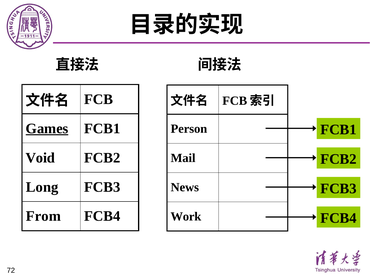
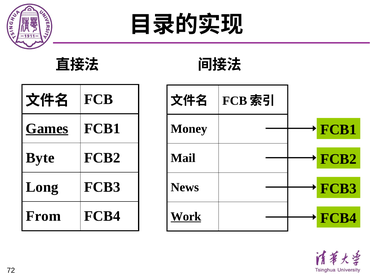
Person: Person -> Money (189, 129)
Void: Void -> Byte (40, 158)
Work underline: none -> present (186, 216)
